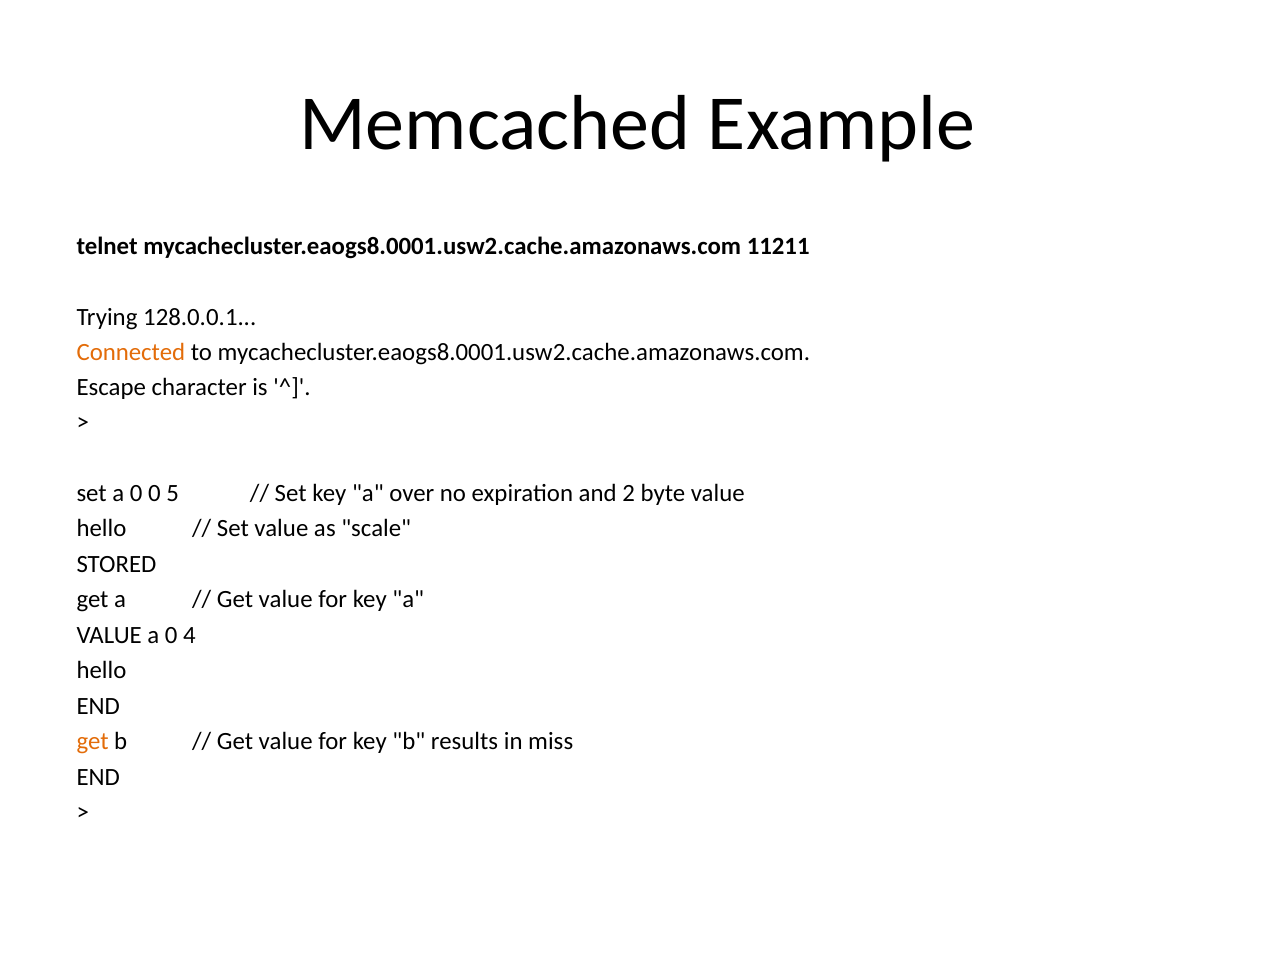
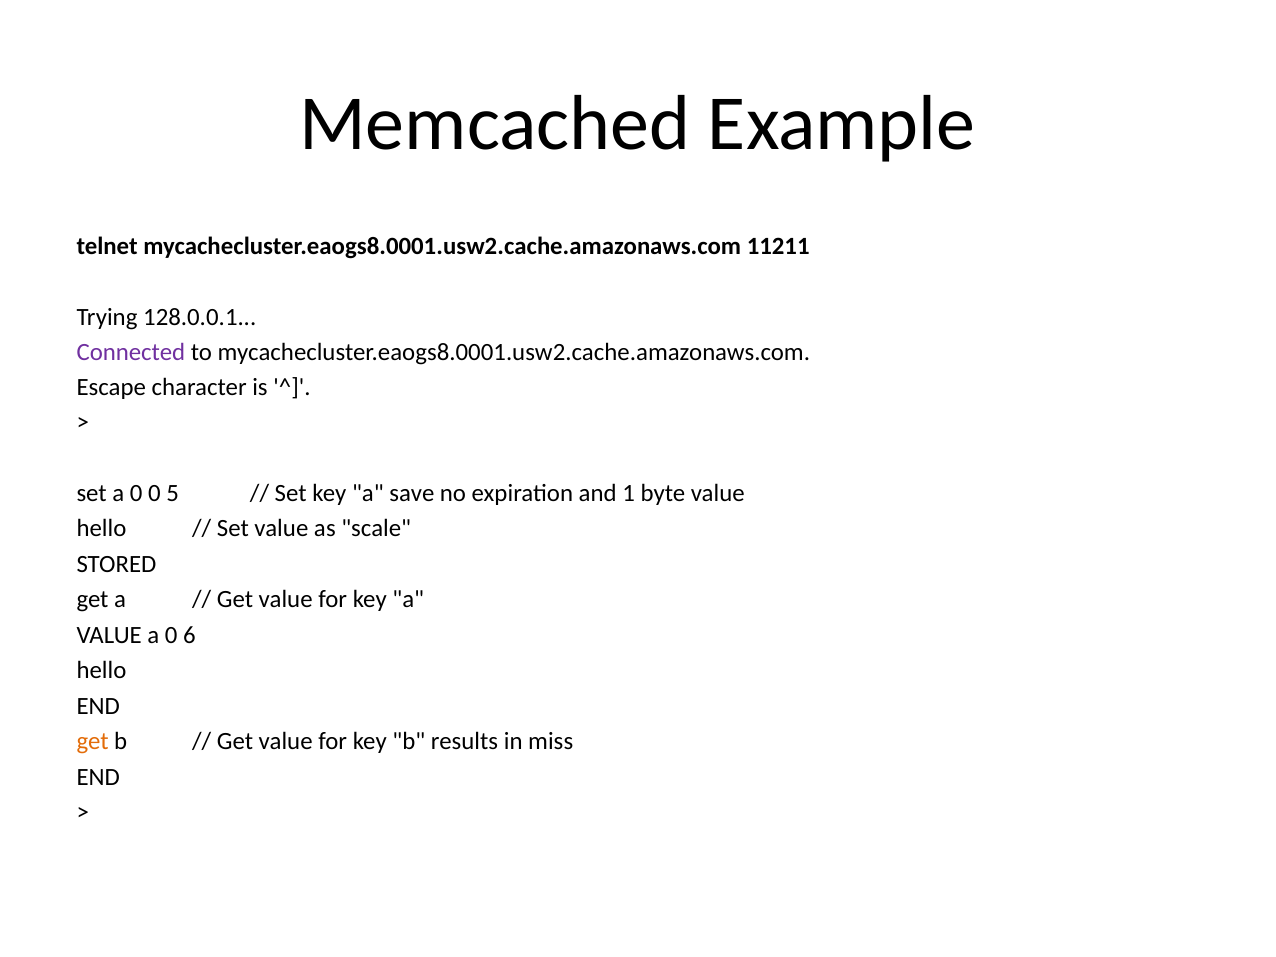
Connected colour: orange -> purple (131, 352)
over: over -> save (412, 493)
2: 2 -> 1 (629, 493)
4: 4 -> 6 (189, 635)
